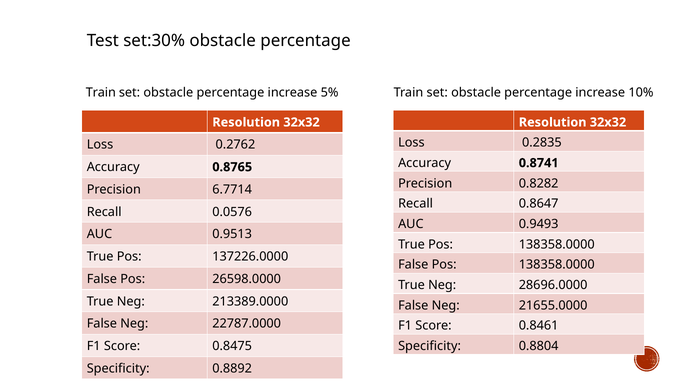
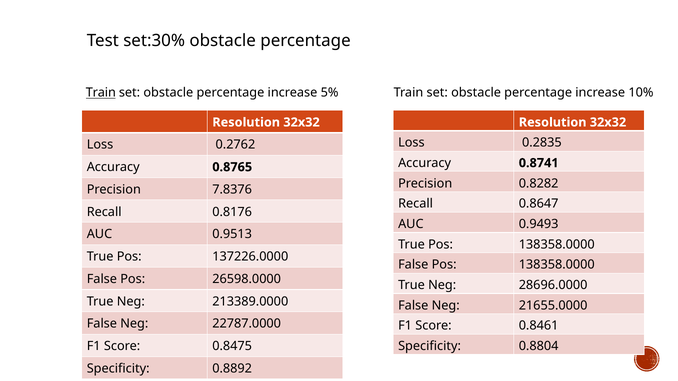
Train underline: none -> present (101, 93)
6.7714: 6.7714 -> 7.8376 (232, 190)
0.0576: 0.0576 -> 0.8176 (232, 212)
